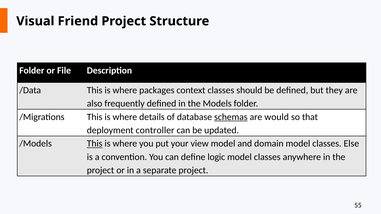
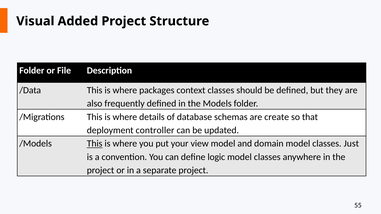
Friend: Friend -> Added (78, 21)
schemas underline: present -> none (231, 117)
would: would -> create (277, 117)
Else: Else -> Just (351, 144)
